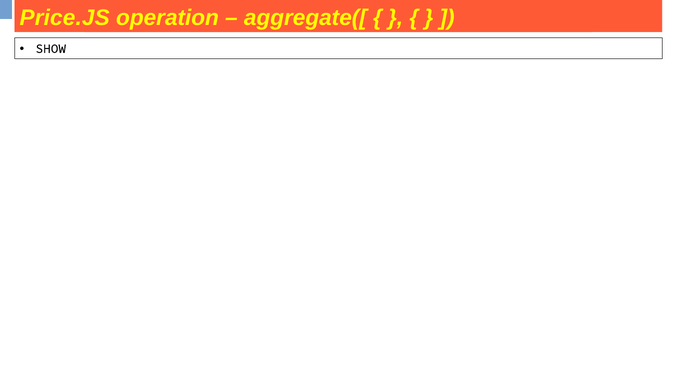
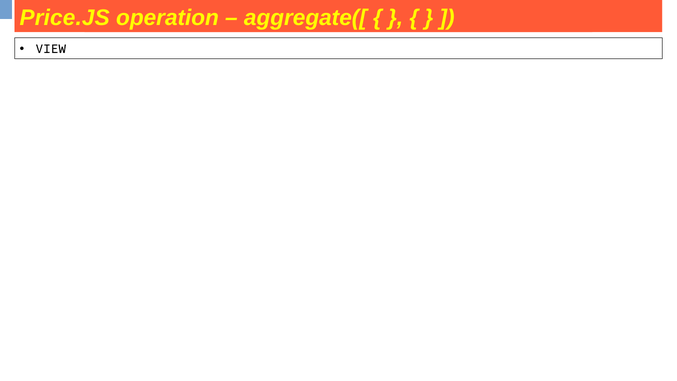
SHOW: SHOW -> VIEW (51, 49)
